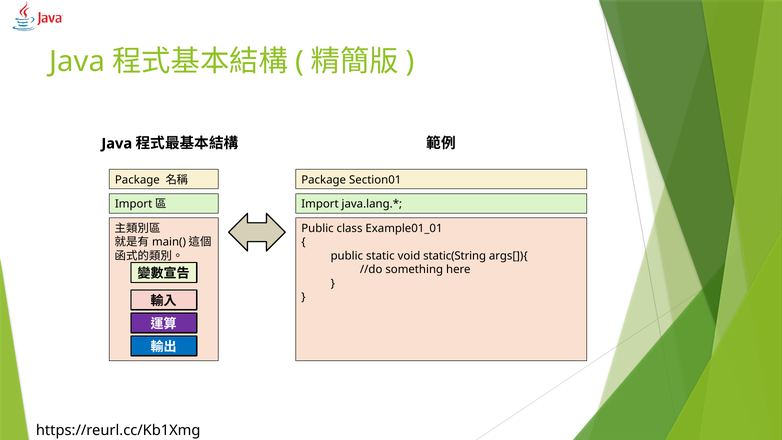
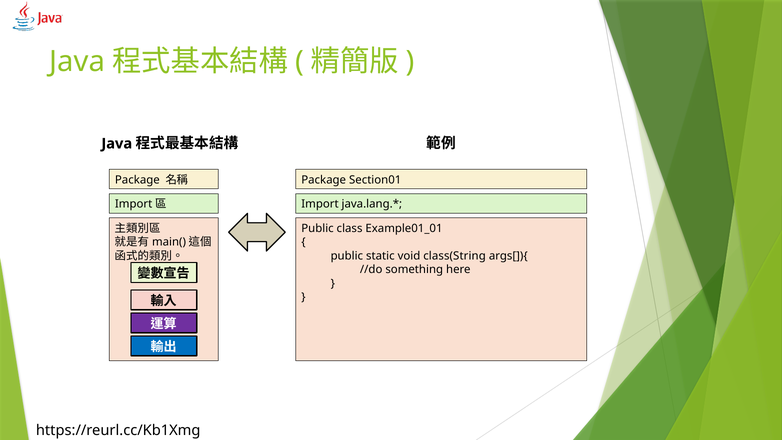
static(String: static(String -> class(String (455, 256)
